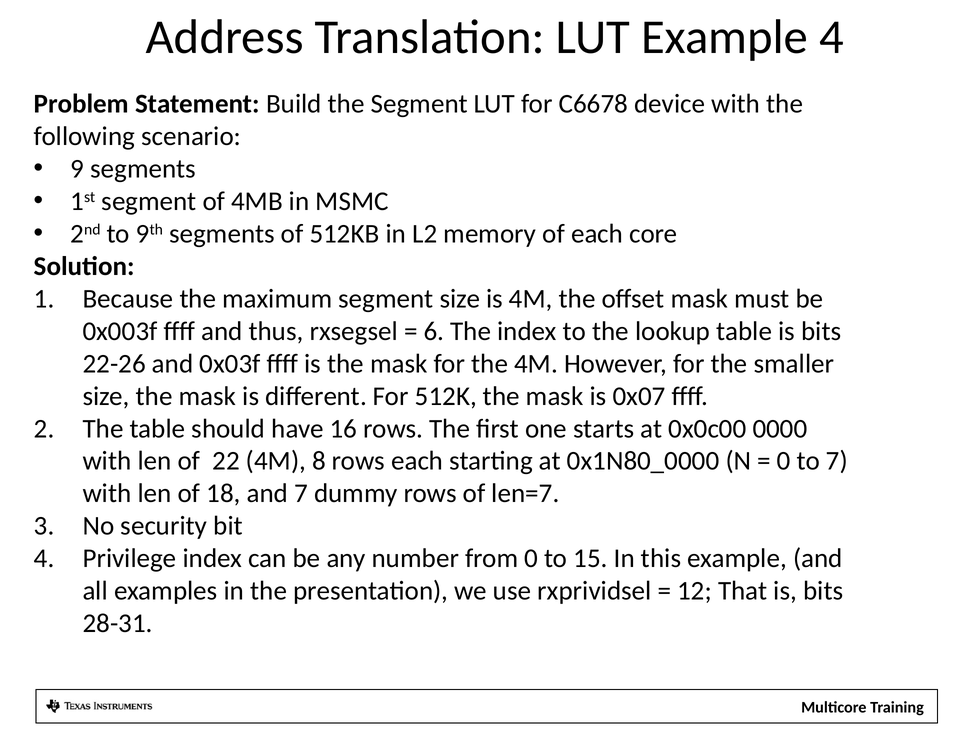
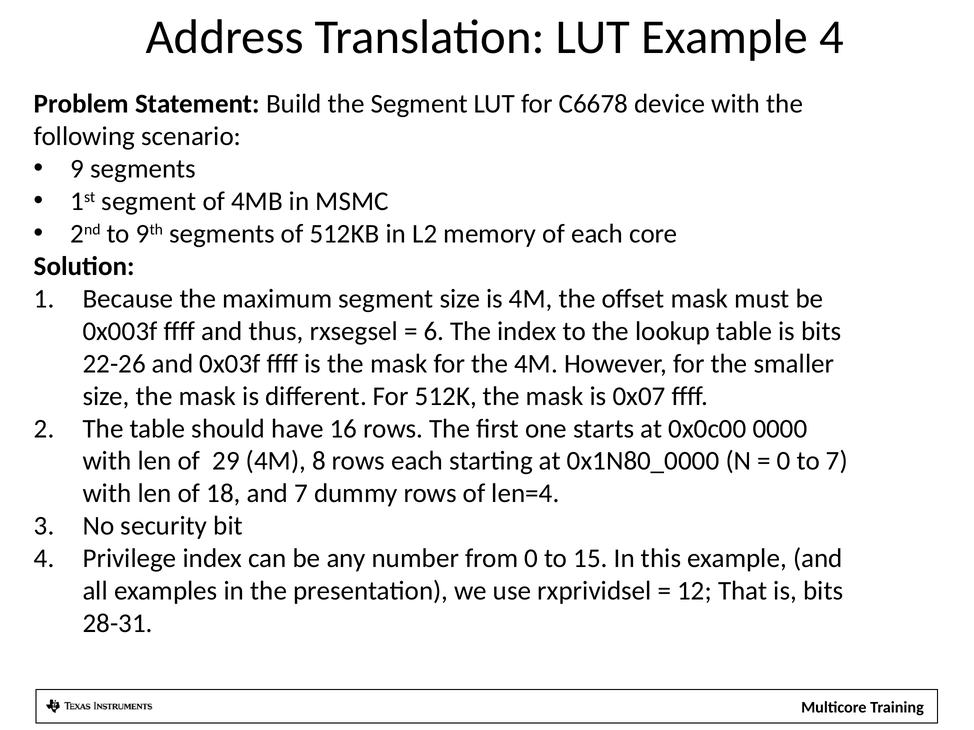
22: 22 -> 29 (226, 461)
len=7: len=7 -> len=4 (525, 494)
